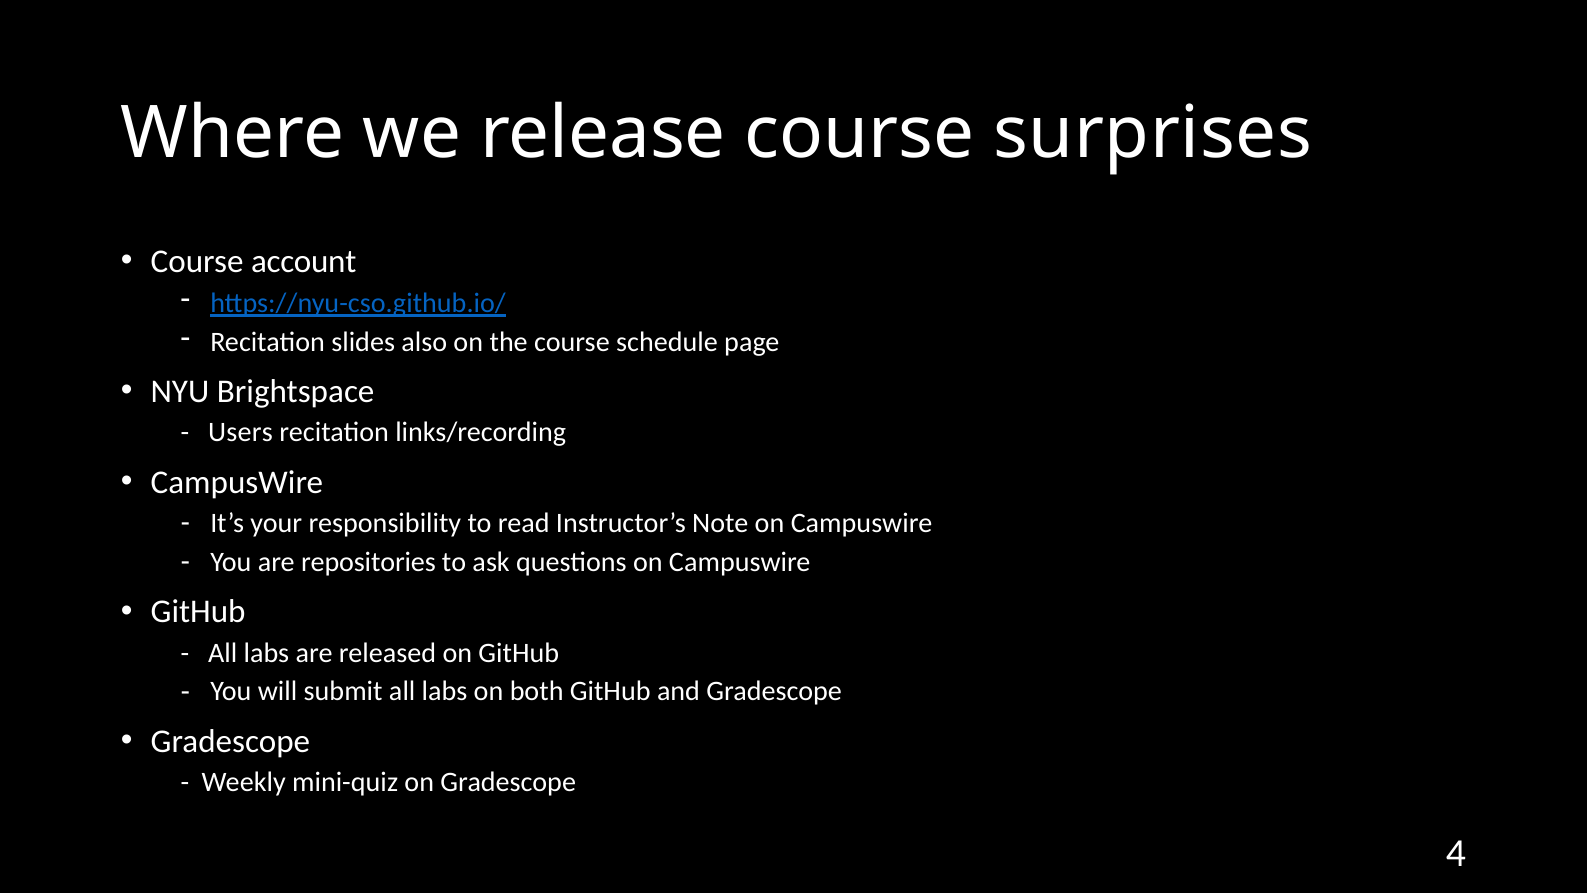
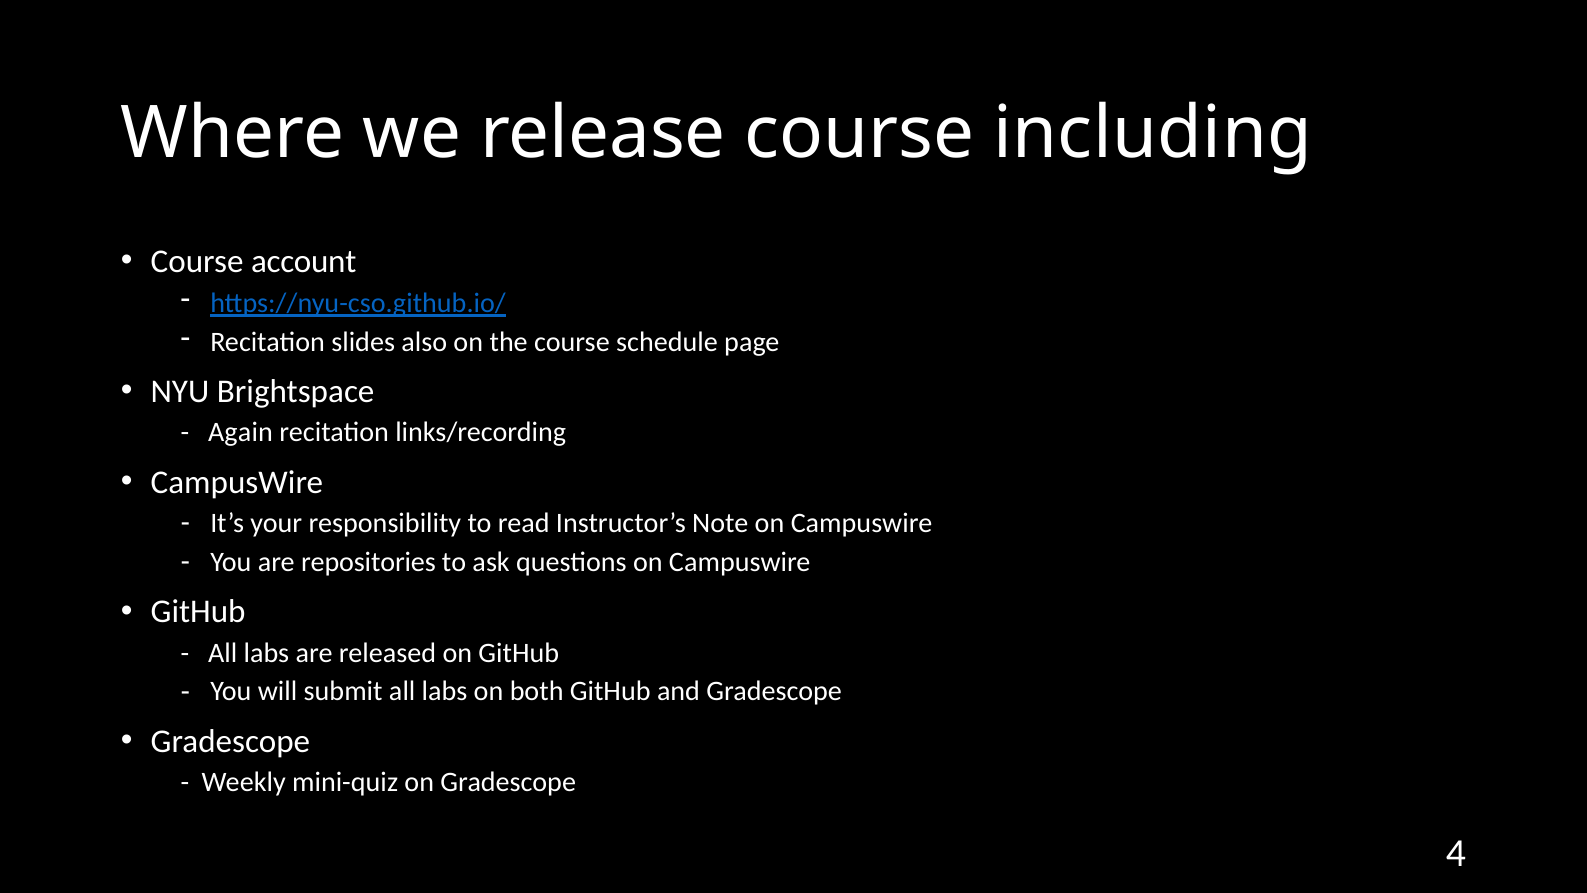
surprises: surprises -> including (1153, 133)
Users: Users -> Again (240, 433)
